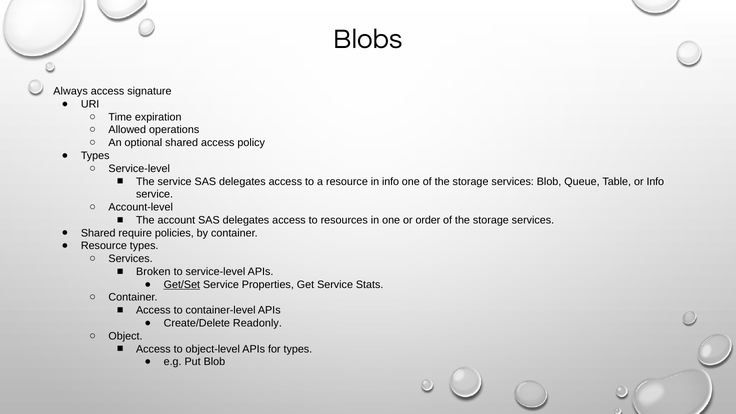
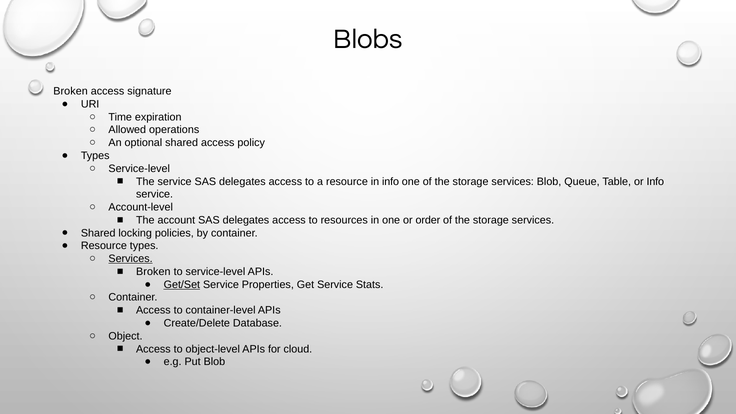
Always: Always -> Broken (71, 91)
require: require -> locking (135, 233)
Services underline: none -> present (131, 259)
Readonly: Readonly -> Database (257, 323)
for types: types -> cloud (298, 349)
